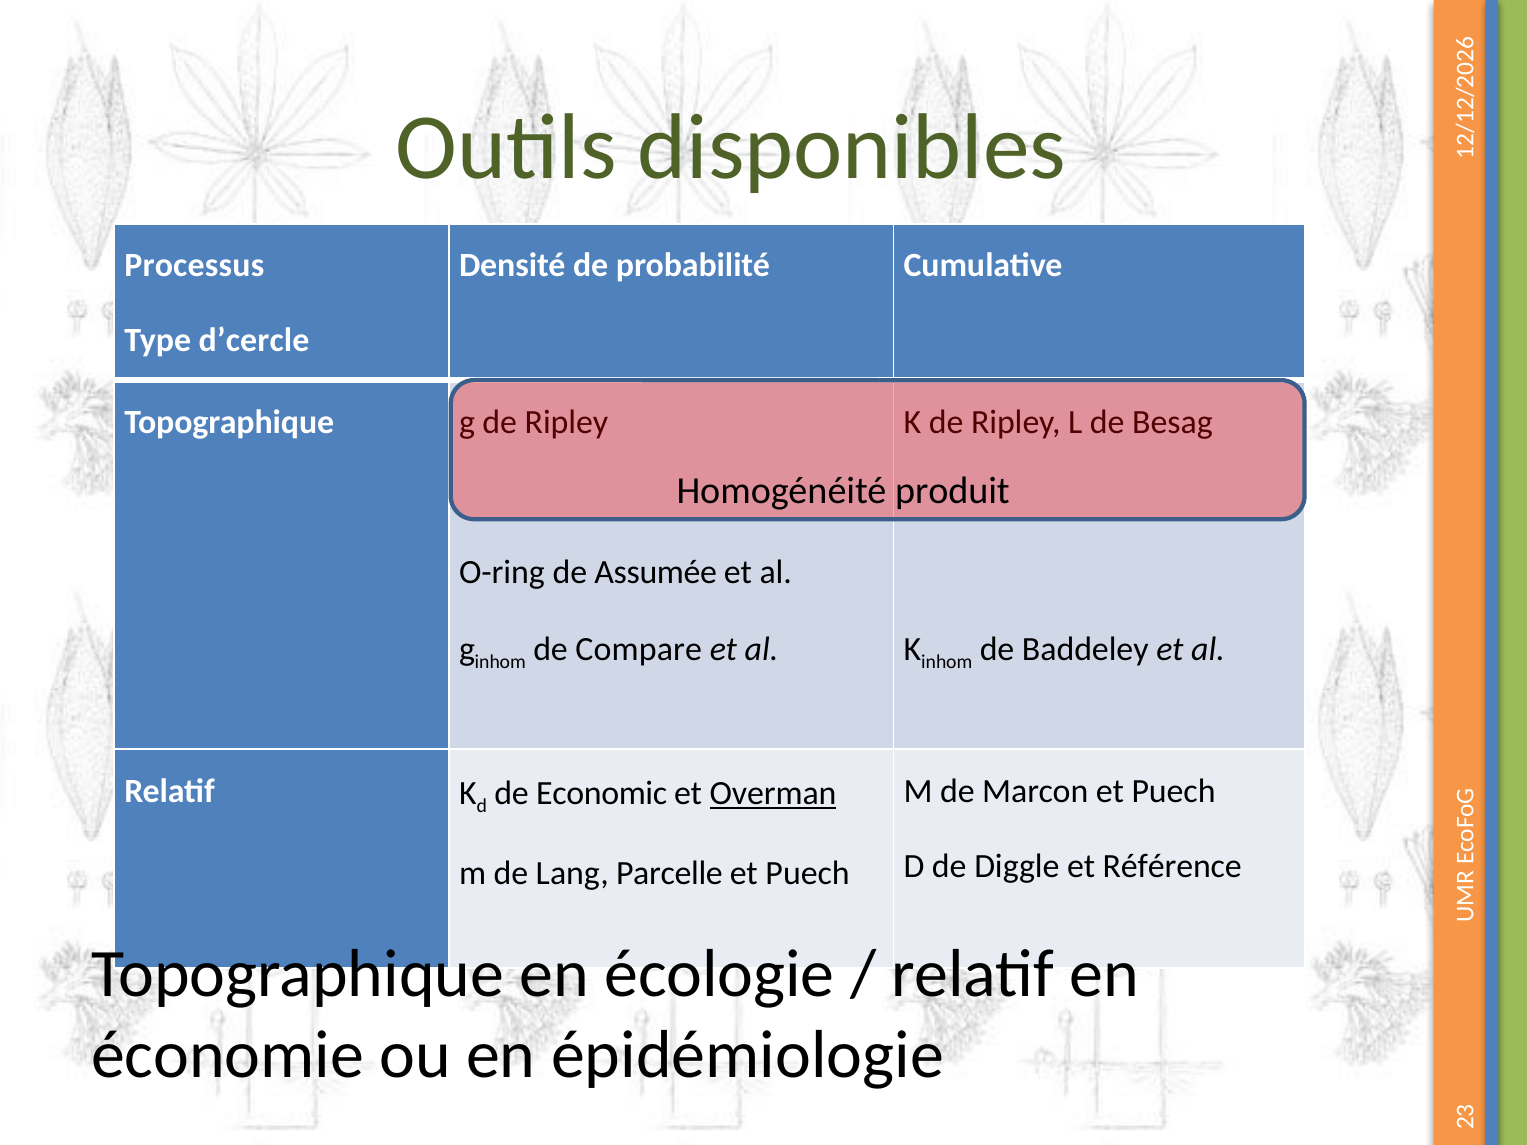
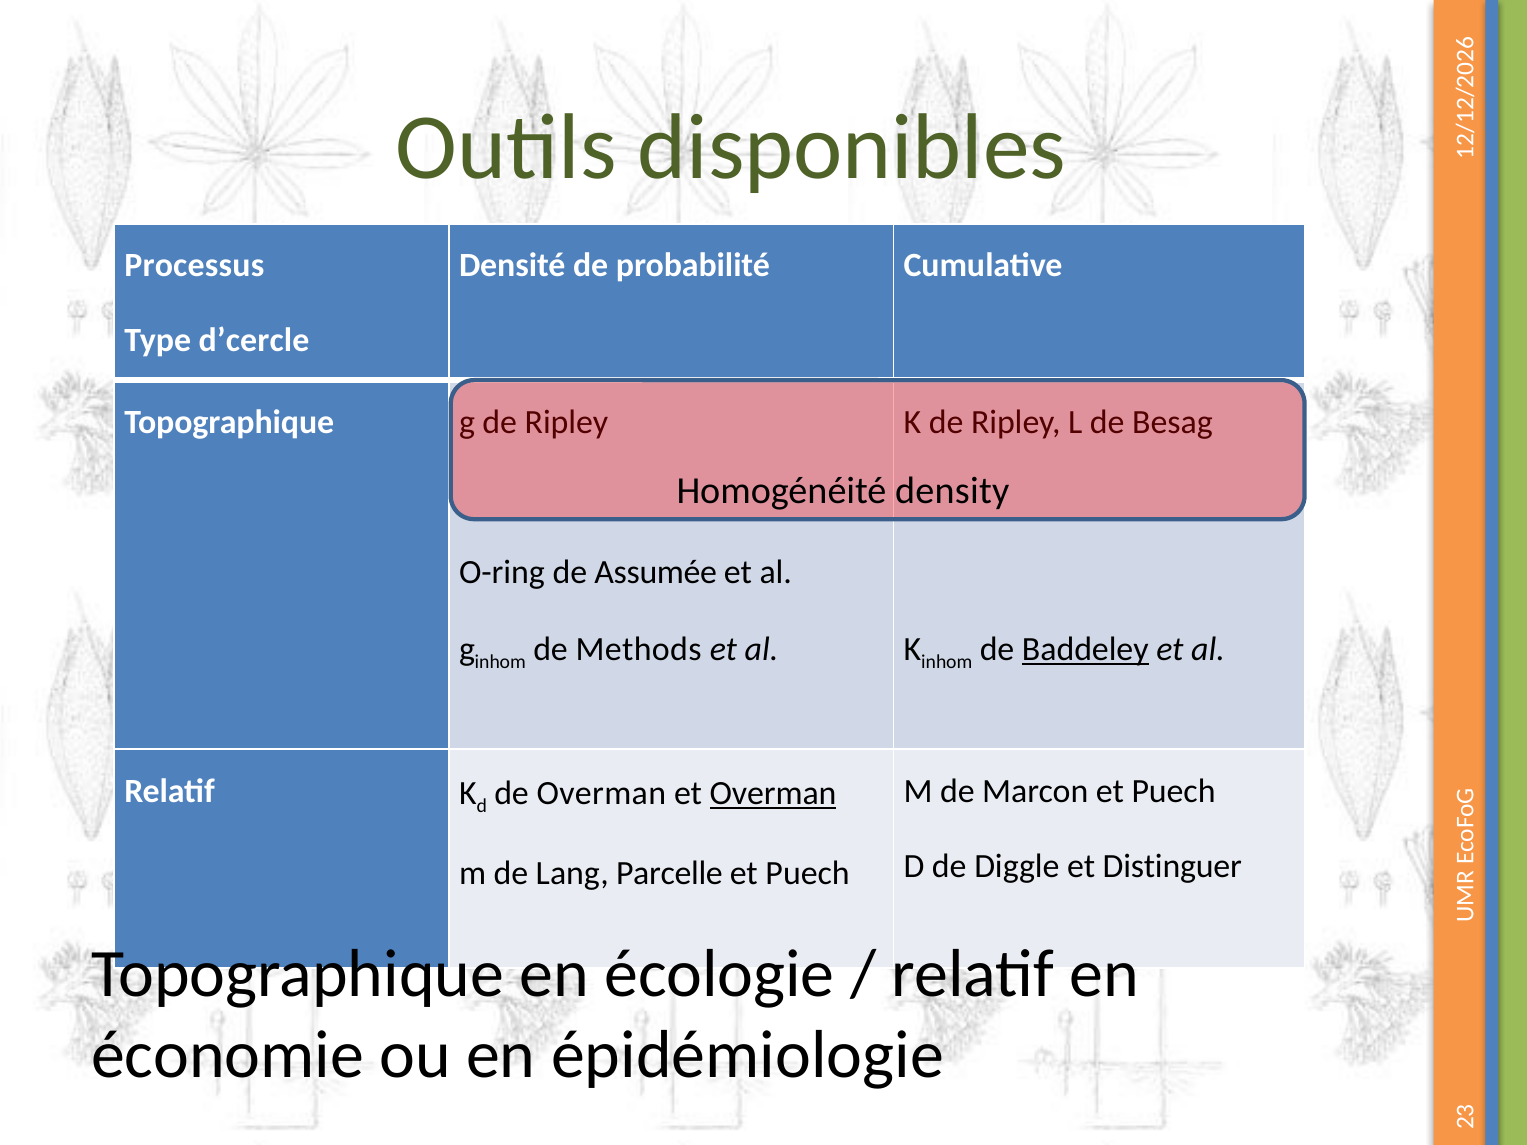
produit: produit -> density (952, 491)
Compare: Compare -> Methods (639, 649)
Baddeley underline: none -> present (1085, 649)
de Economic: Economic -> Overman (601, 793)
Référence: Référence -> Distinguer (1172, 866)
